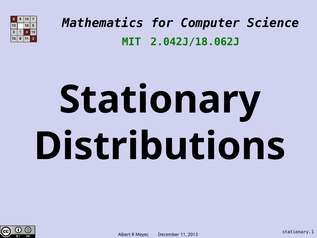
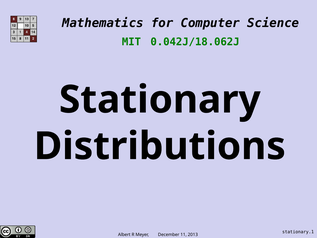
2.042J/18.062J: 2.042J/18.062J -> 0.042J/18.062J (195, 42)
